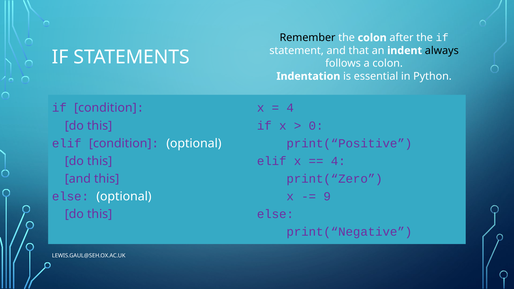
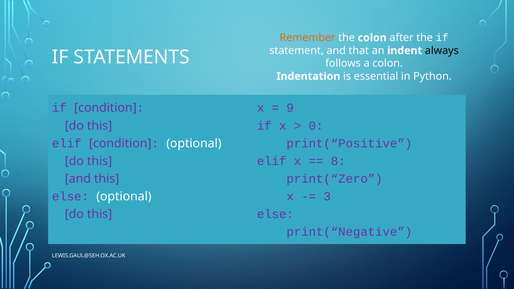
Remember colour: black -> orange (308, 38)
4: 4 -> 9 (290, 108)
4: 4 -> 8 (338, 161)
9: 9 -> 3 (327, 197)
